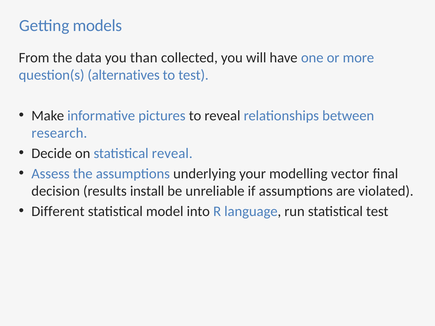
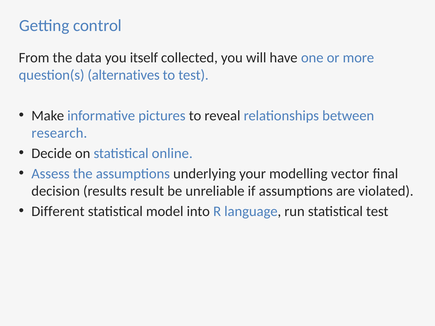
models: models -> control (97, 26)
than: than -> itself (144, 58)
statistical reveal: reveal -> online (172, 153)
install: install -> result (147, 191)
